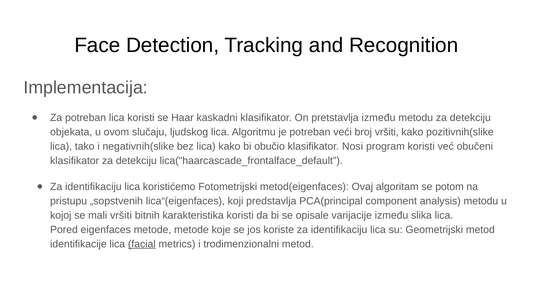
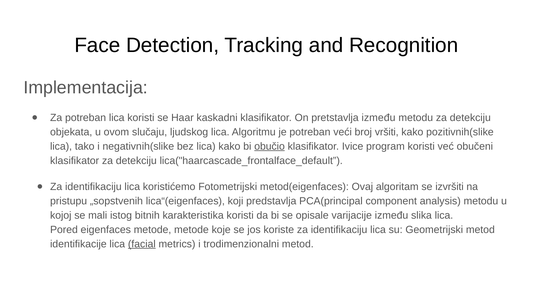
obučio underline: none -> present (270, 146)
Nosi: Nosi -> Ivice (353, 146)
potom: potom -> izvršiti (450, 187)
mali vršiti: vršiti -> istog (121, 215)
